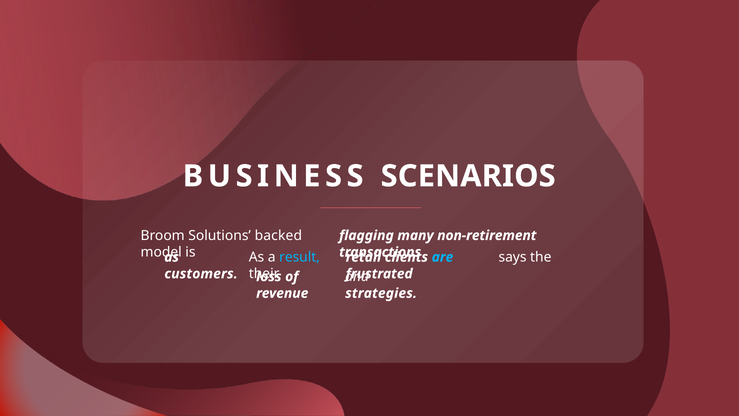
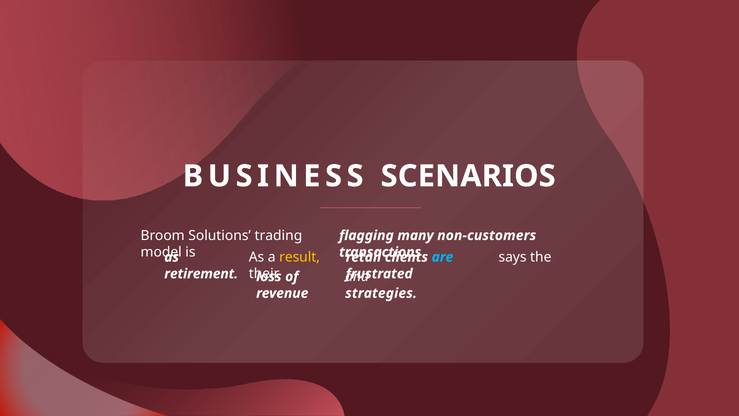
backed: backed -> trading (278, 235)
non-retirement: non-retirement -> non-customers (487, 235)
result colour: light blue -> yellow (300, 257)
customers: customers -> retirement (201, 274)
